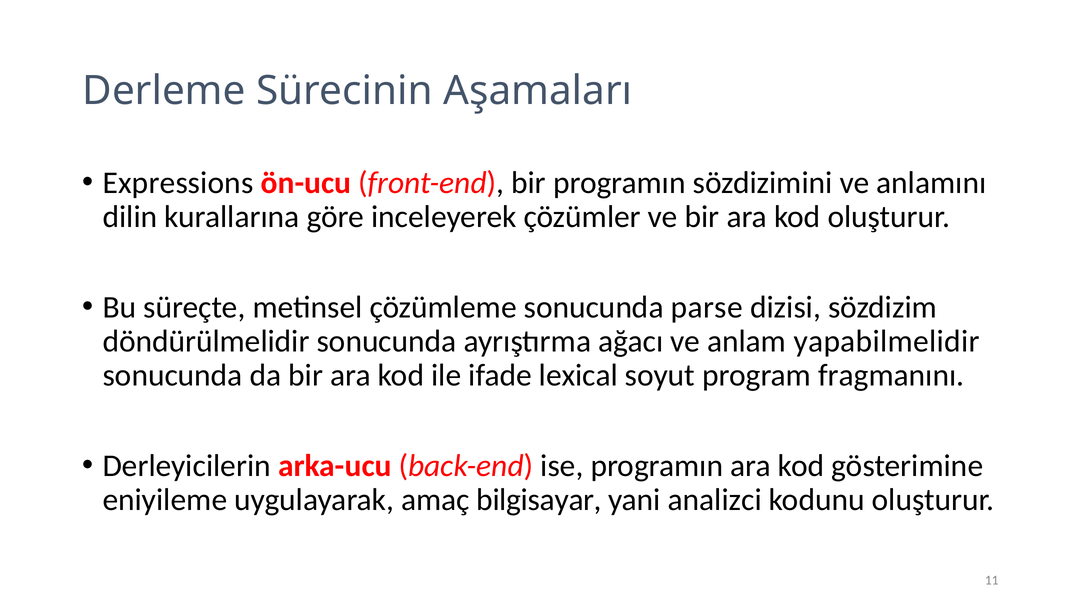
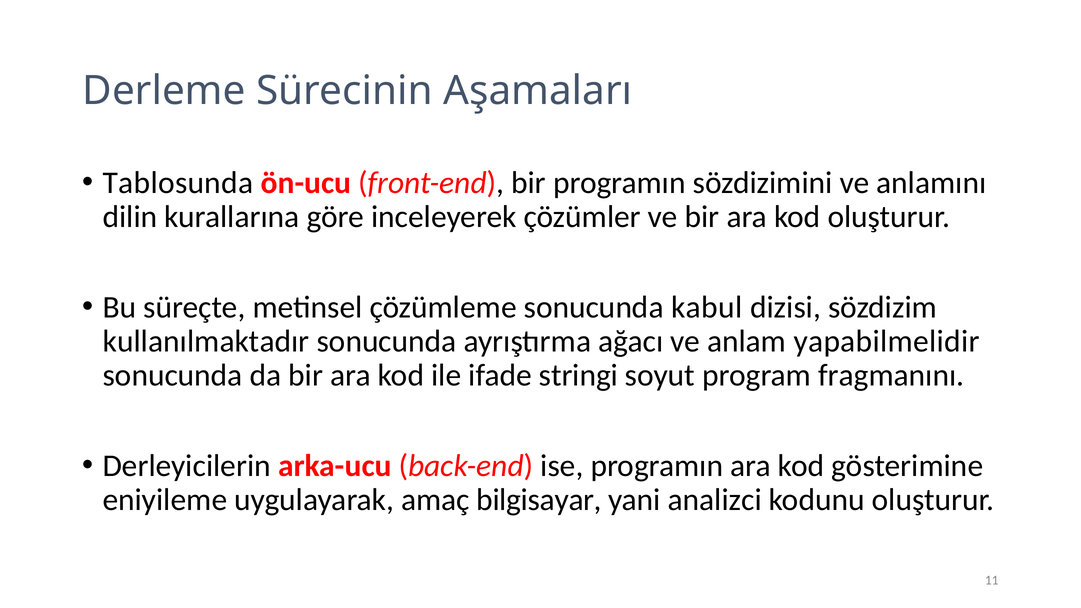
Expressions: Expressions -> Tablosunda (178, 183)
parse: parse -> kabul (707, 307)
döndürülmelidir: döndürülmelidir -> kullanılmaktadır (206, 341)
lexical: lexical -> stringi (578, 375)
